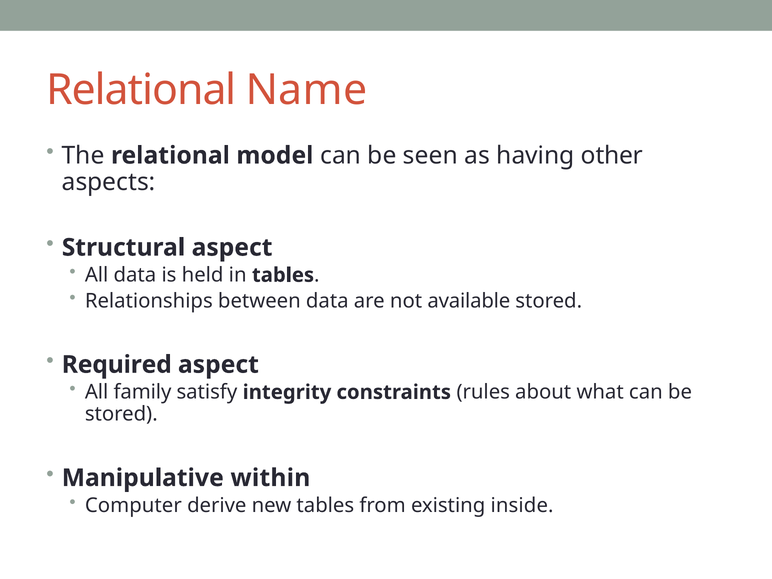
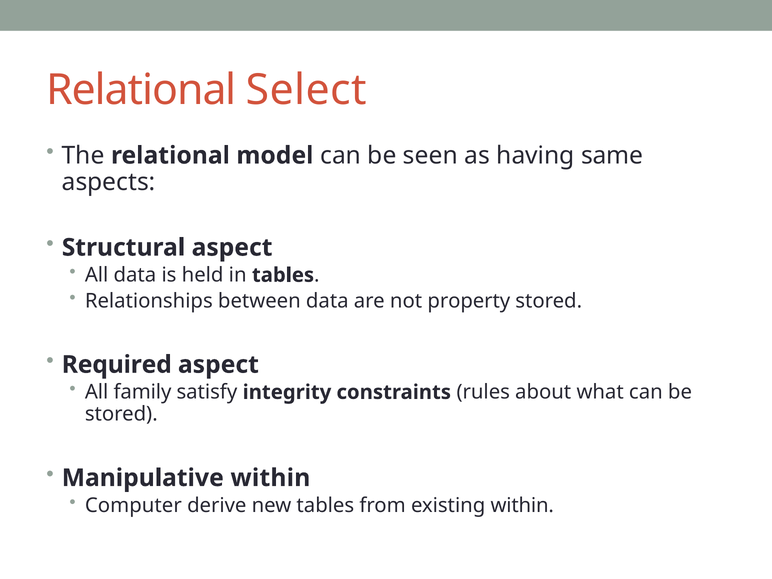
Name: Name -> Select (306, 90)
other: other -> same (612, 155)
available: available -> property (469, 301)
existing inside: inside -> within (522, 506)
